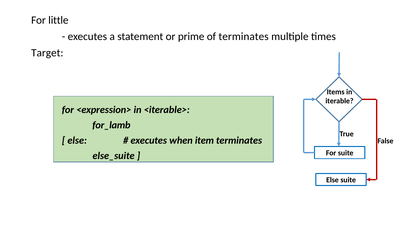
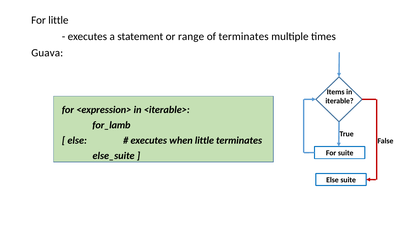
prime: prime -> range (191, 37)
Target: Target -> Guava (47, 53)
when item: item -> little (204, 140)
